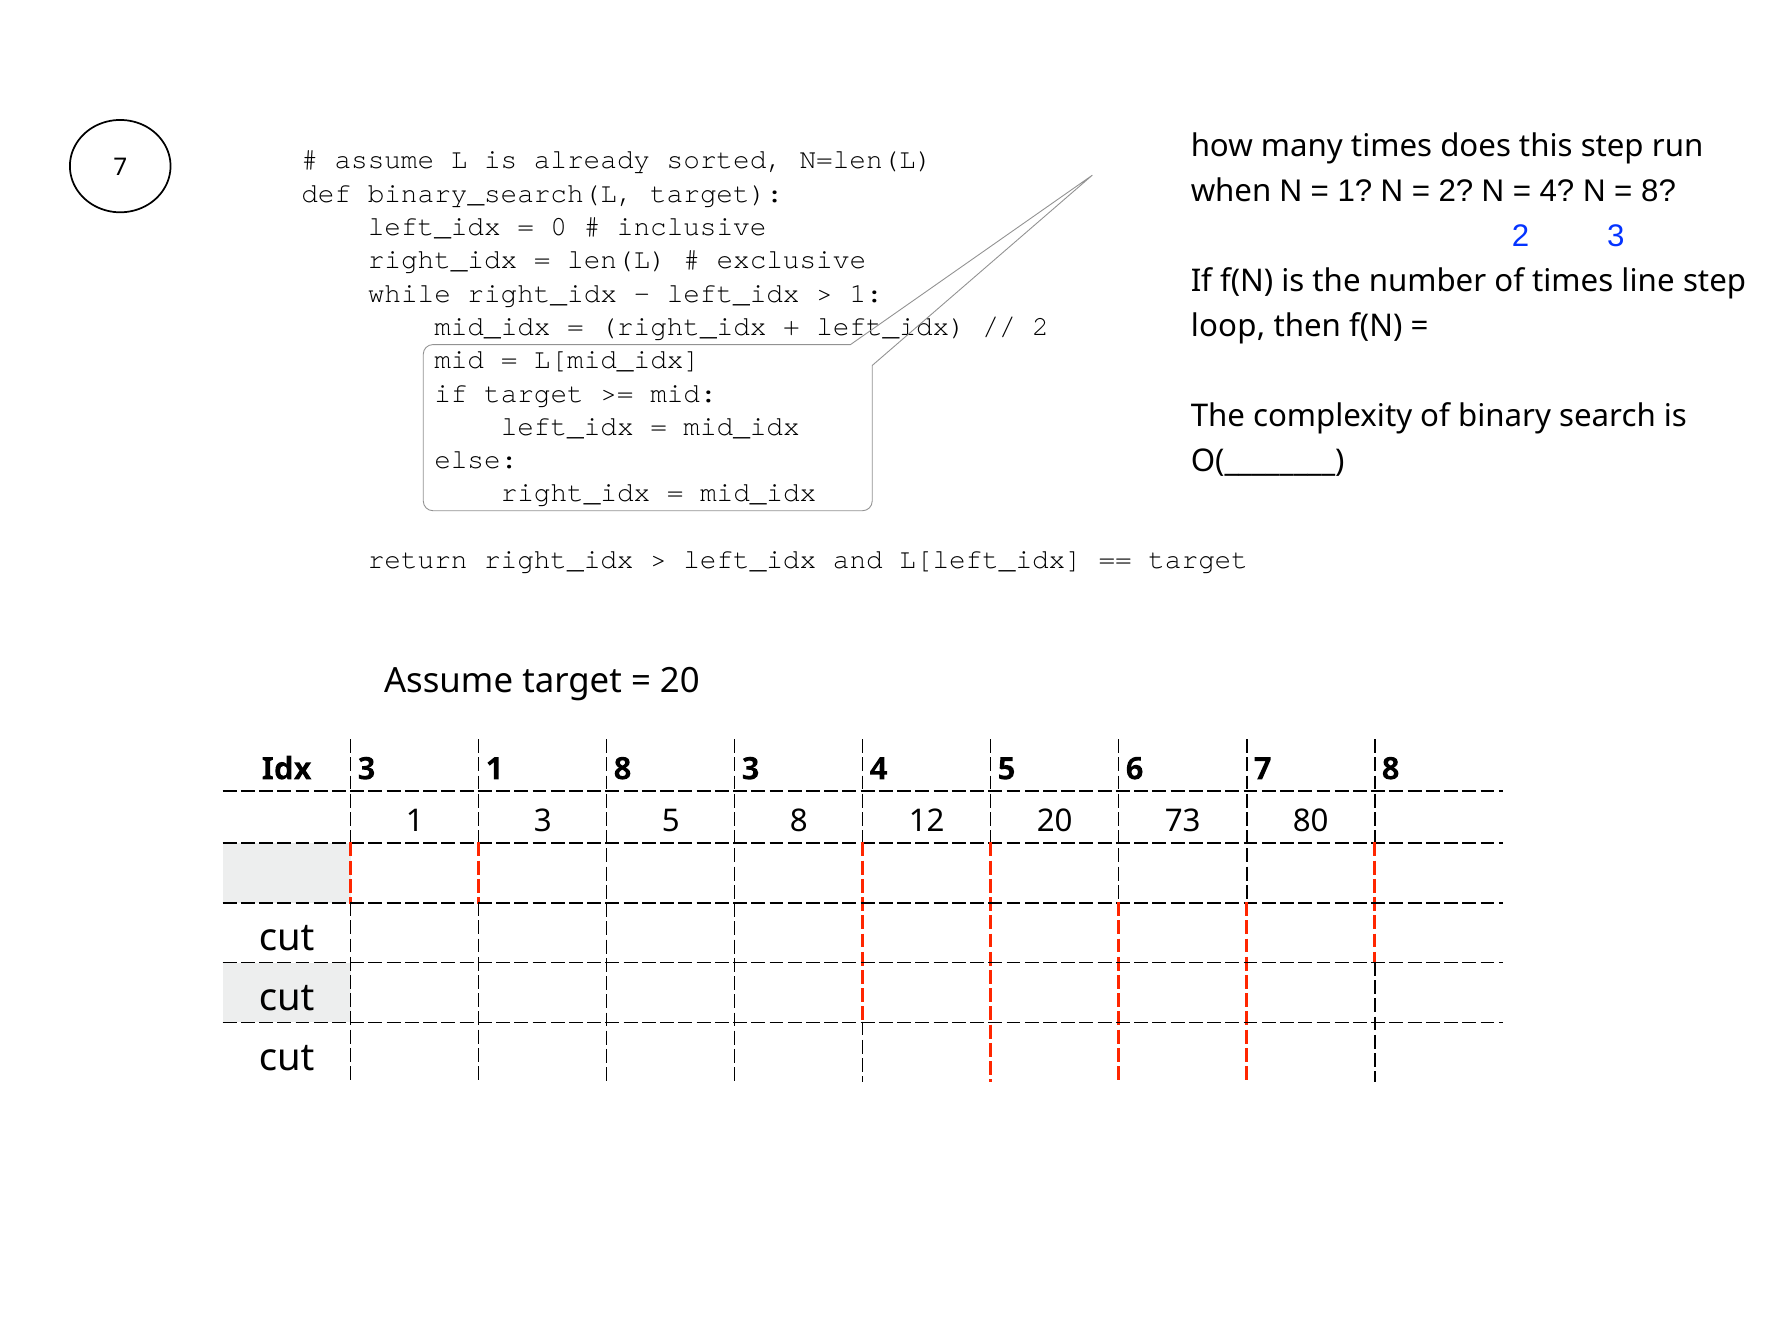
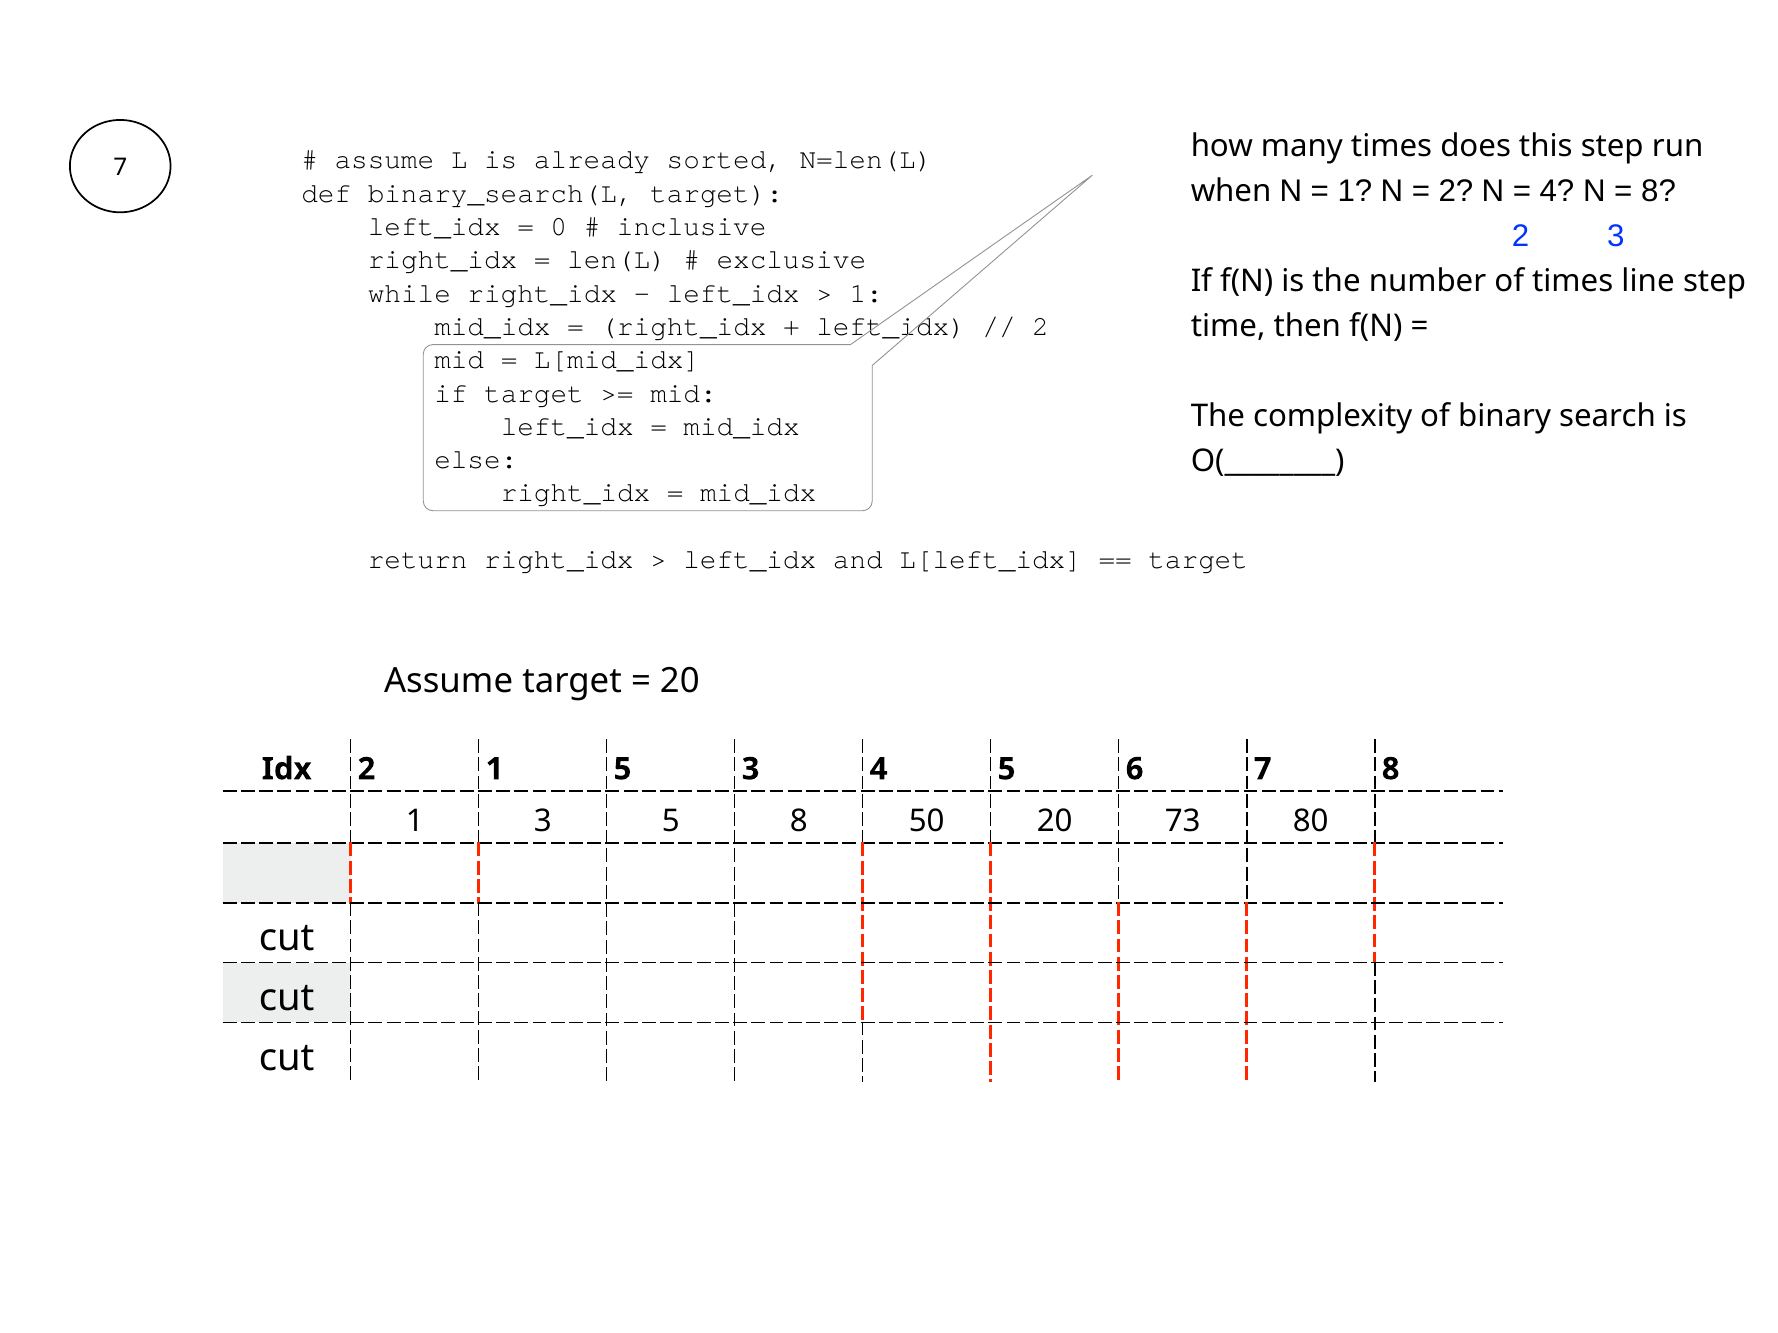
loop: loop -> time (1228, 327)
Idx 3: 3 -> 2 (367, 769)
1 8: 8 -> 5 (623, 769)
12: 12 -> 50 (927, 821)
